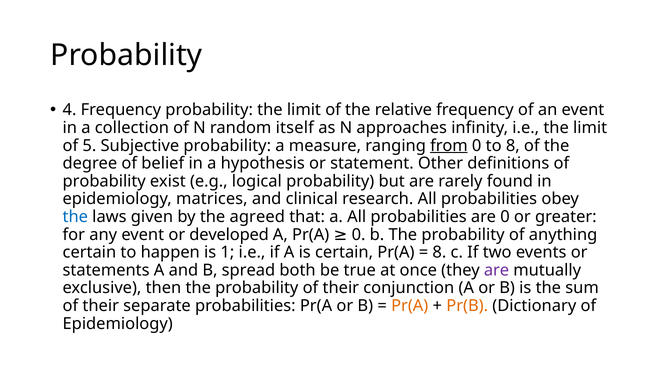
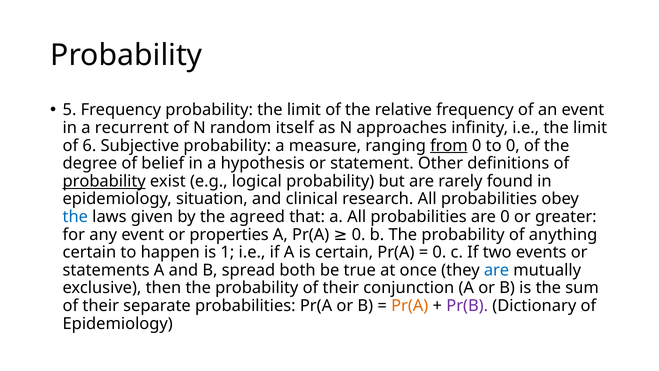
4: 4 -> 5 (70, 110)
collection: collection -> recurrent (132, 128)
5: 5 -> 6 (89, 146)
to 8: 8 -> 0 (513, 146)
probability underline: none -> present (104, 181)
matrices: matrices -> situation (212, 199)
developed: developed -> properties (229, 234)
8: 8 -> 0 (439, 252)
are colour: purple -> blue (497, 270)
Pr(B colour: orange -> purple (467, 306)
